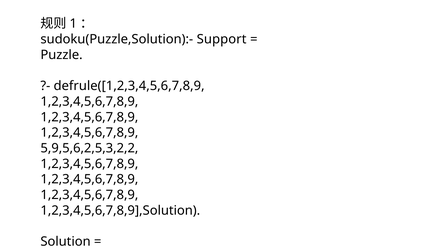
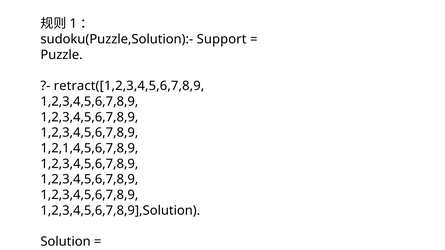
defrule([1,2,3,4,5,6,7,8,9: defrule([1,2,3,4,5,6,7,8,9 -> retract([1,2,3,4,5,6,7,8,9 (129, 86)
5,9,5,6,2,5,3,2,2: 5,9,5,6,2,5,3,2,2 -> 1,2,1,4,5,6,7,8,9 (89, 148)
